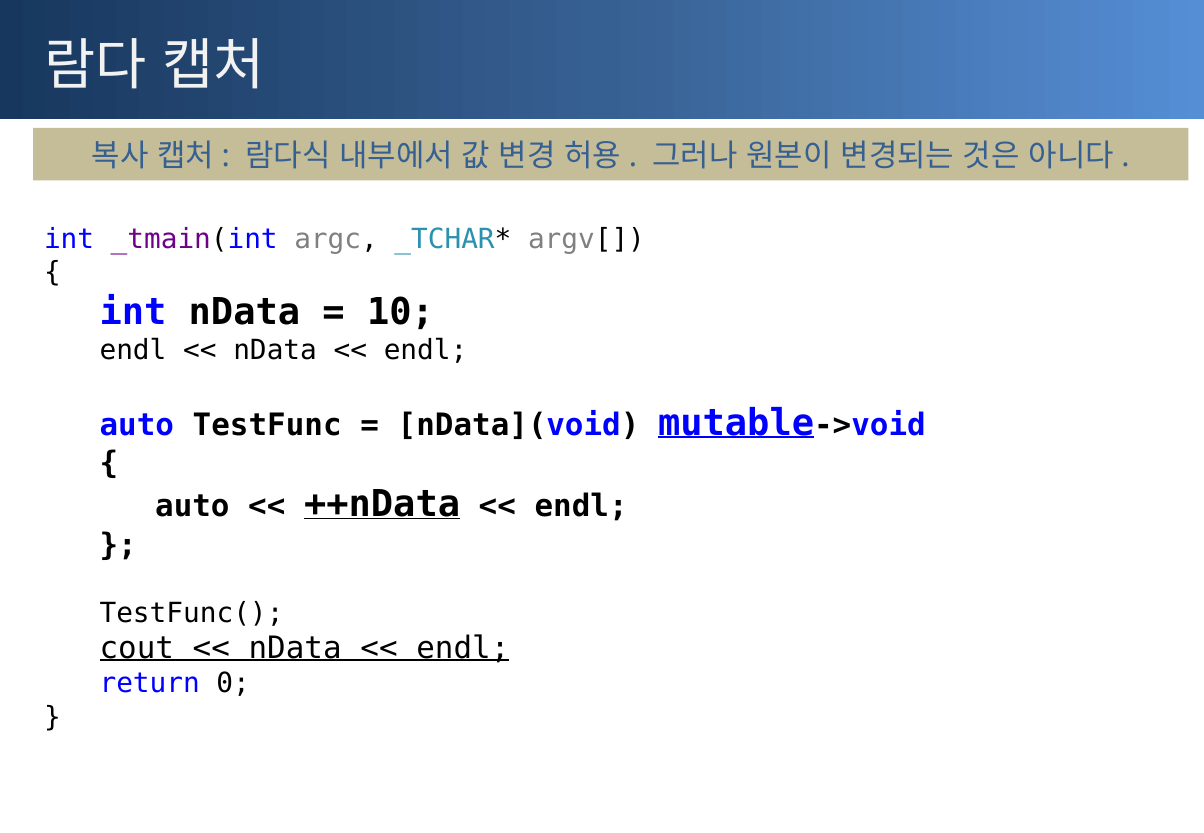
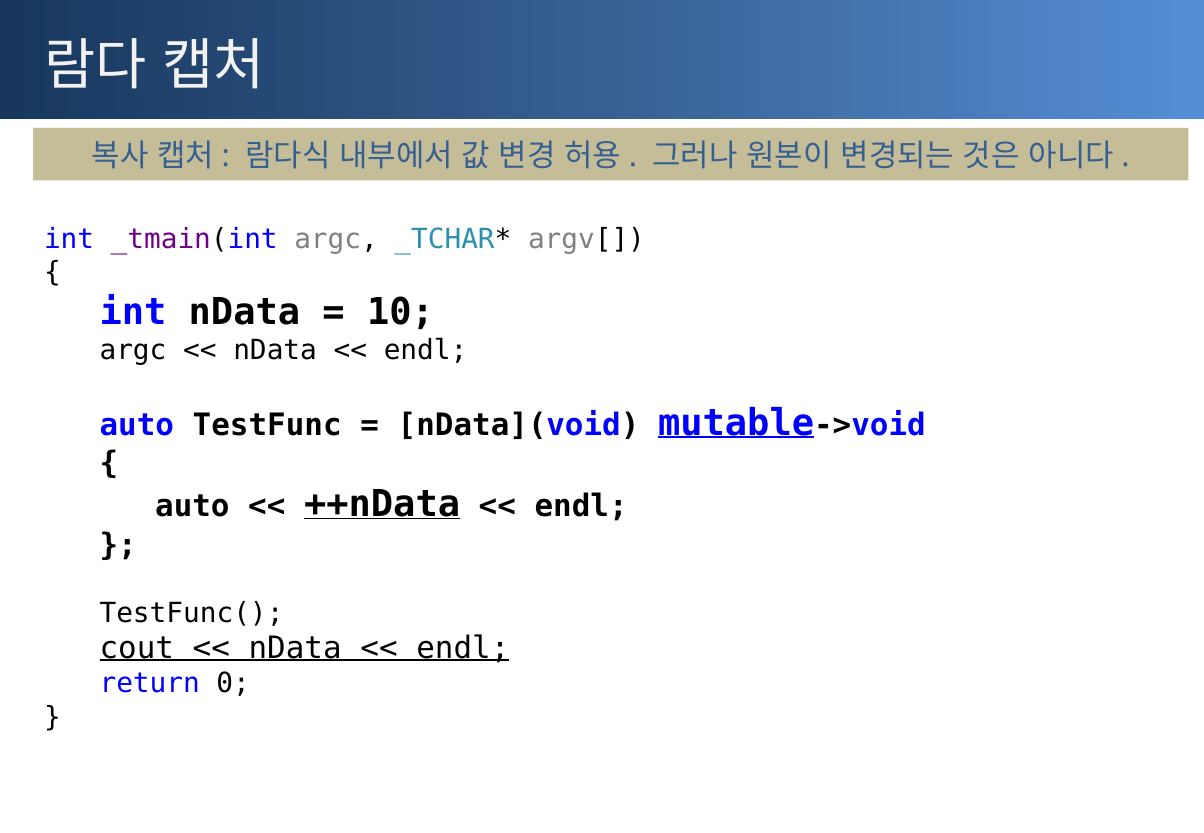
endl: endl -> argc (133, 351)
